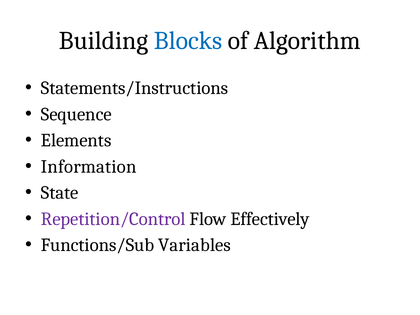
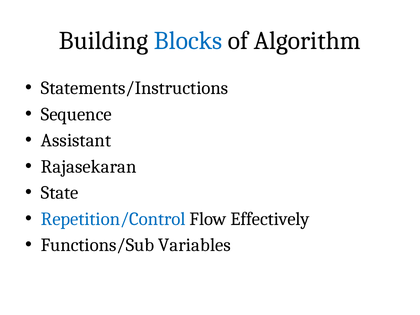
Elements: Elements -> Assistant (76, 140)
Information: Information -> Rajasekaran (89, 167)
Repetition/Control colour: purple -> blue (113, 219)
